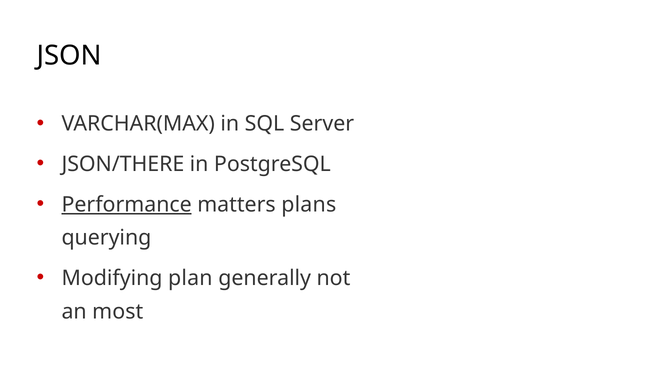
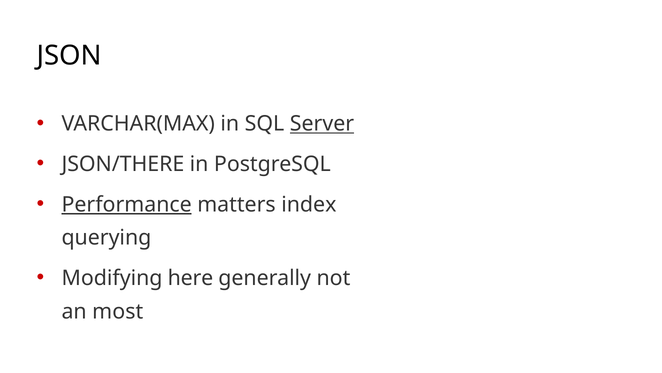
Server underline: none -> present (322, 124)
plans: plans -> index (309, 204)
plan: plan -> here (191, 278)
